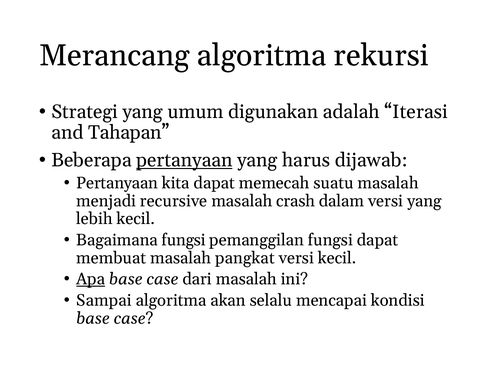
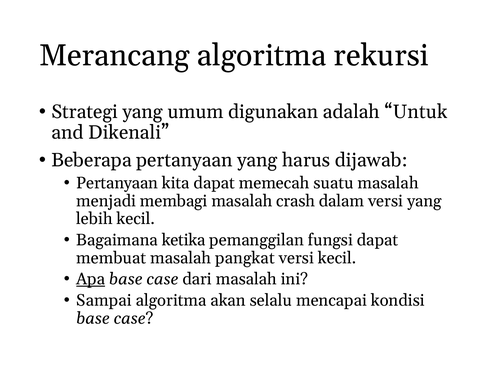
Iterasi: Iterasi -> Untuk (416, 112)
Tahapan: Tahapan -> Dikenali (129, 133)
pertanyaan underline: present -> none (184, 160)
recursive: recursive -> membagi (174, 201)
Bagaimana fungsi: fungsi -> ketika (184, 240)
